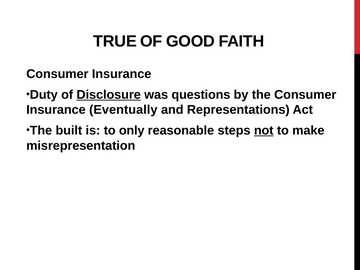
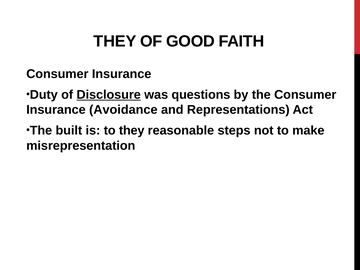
TRUE: TRUE -> THEY (115, 41)
Eventually: Eventually -> Avoidance (123, 110)
to only: only -> they (132, 130)
not underline: present -> none (264, 130)
